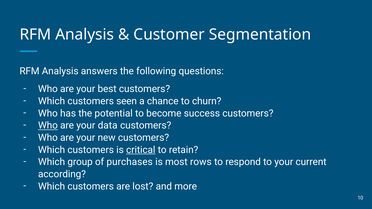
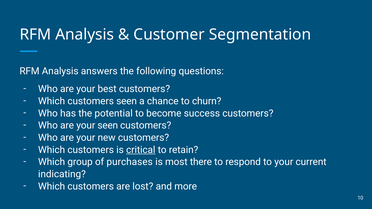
Who underline: present -> none (48, 126)
your data: data -> seen (108, 126)
rows: rows -> there (201, 162)
according: according -> indicating (62, 174)
